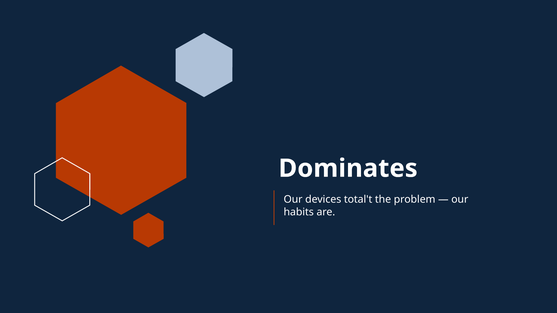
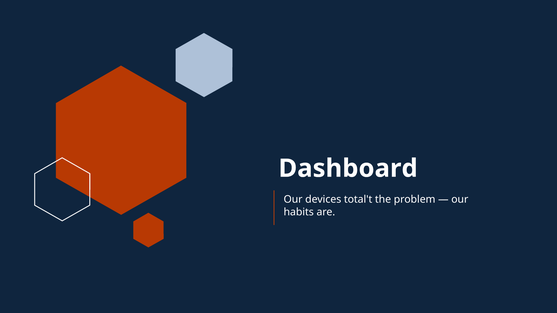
Dominates: Dominates -> Dashboard (348, 169)
